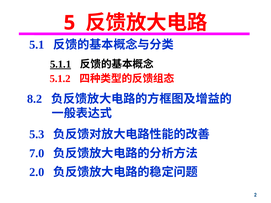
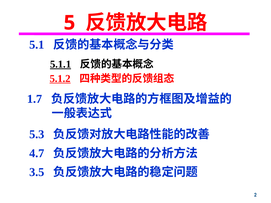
5.1.2 underline: none -> present (60, 79)
8.2: 8.2 -> 1.7 (35, 99)
7.0: 7.0 -> 4.7 (37, 153)
2.0: 2.0 -> 3.5 (37, 172)
